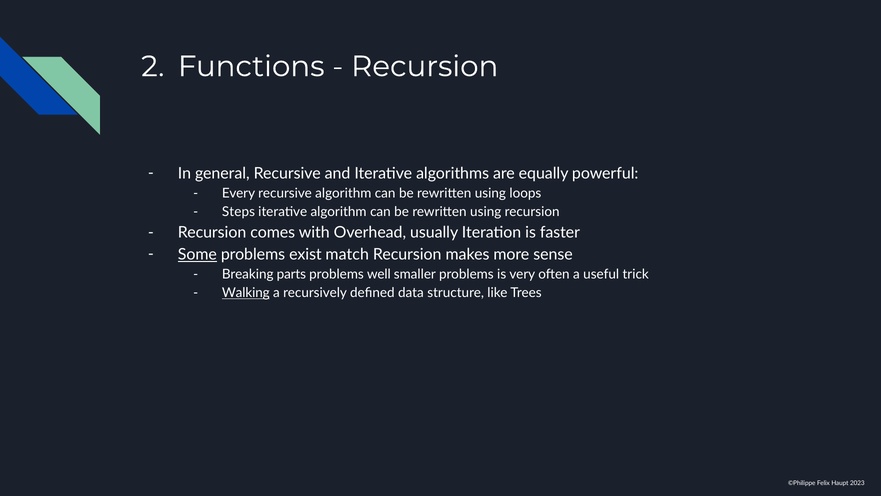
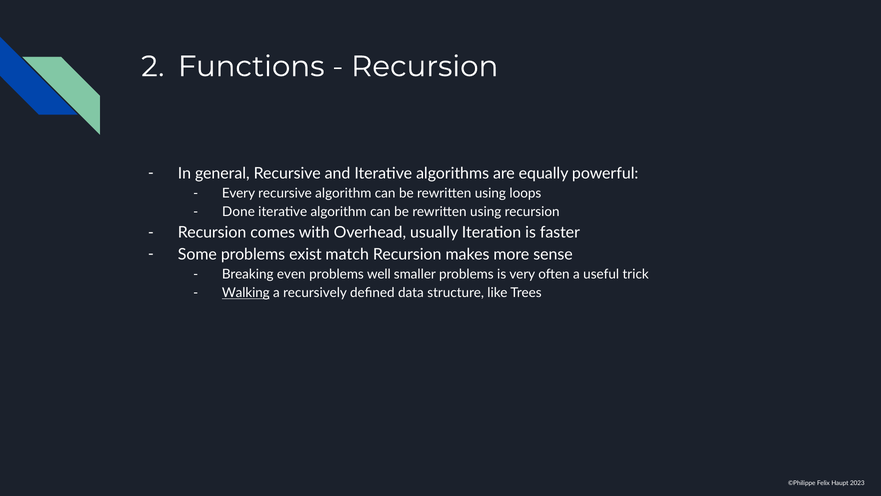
Steps: Steps -> Done (238, 212)
Some underline: present -> none (197, 254)
parts: parts -> even (291, 274)
